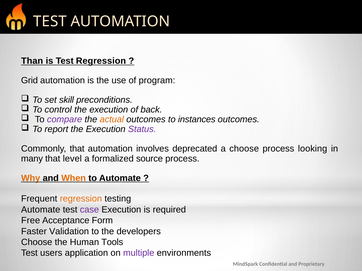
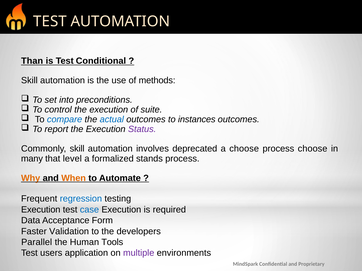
Test Regression: Regression -> Conditional (101, 61)
Grid: Grid -> Skill (29, 81)
program: program -> methods (157, 81)
skill: skill -> into (66, 100)
back: back -> suite (151, 110)
compare colour: purple -> blue (65, 120)
actual colour: orange -> blue (112, 120)
Commonly that: that -> skill (77, 149)
process looking: looking -> choose (313, 149)
source: source -> stands (149, 159)
regression colour: orange -> blue (81, 199)
Automate: Automate -> Execution (41, 210)
case colour: purple -> blue (89, 210)
Free: Free -> Data (31, 221)
Choose: Choose -> Parallel (37, 243)
